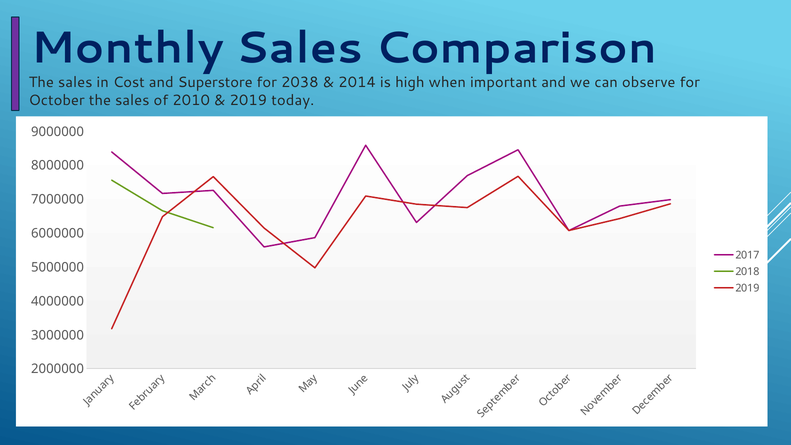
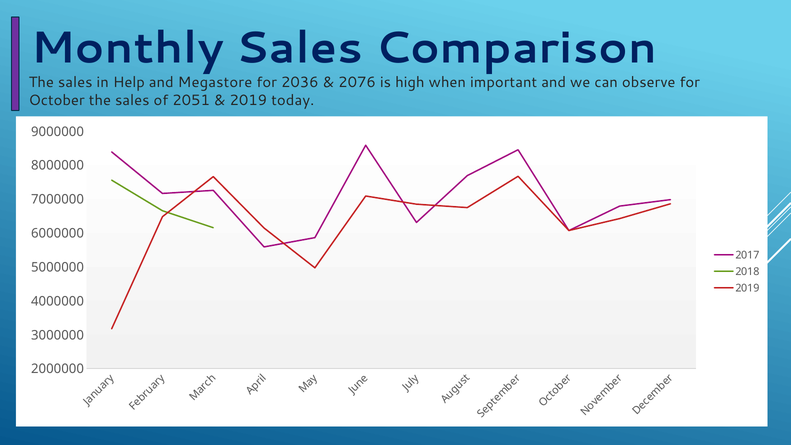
Cost: Cost -> Help (129, 82)
Superstore: Superstore -> Megastore (215, 82)
2038: 2038 -> 2036 (300, 82)
2014: 2014 -> 2076 (357, 82)
2010: 2010 -> 2051 (191, 100)
